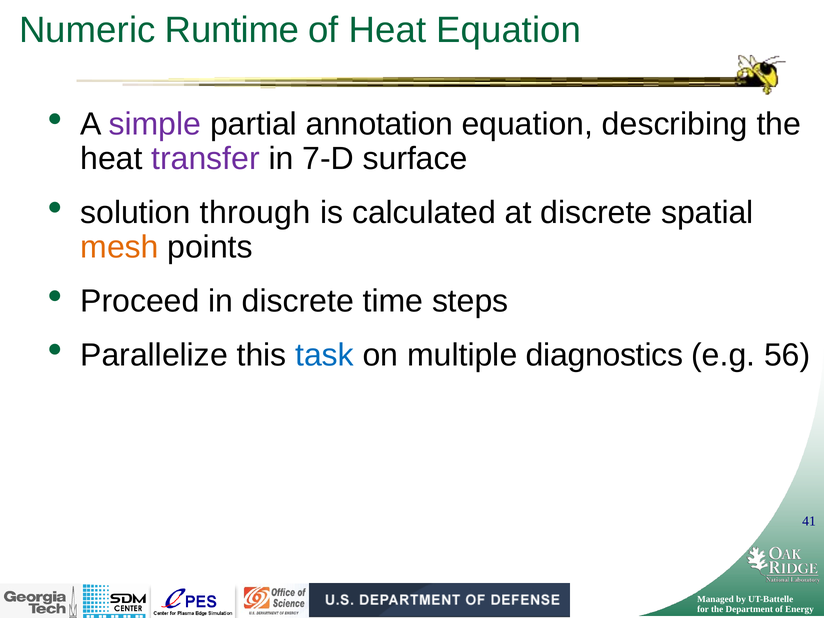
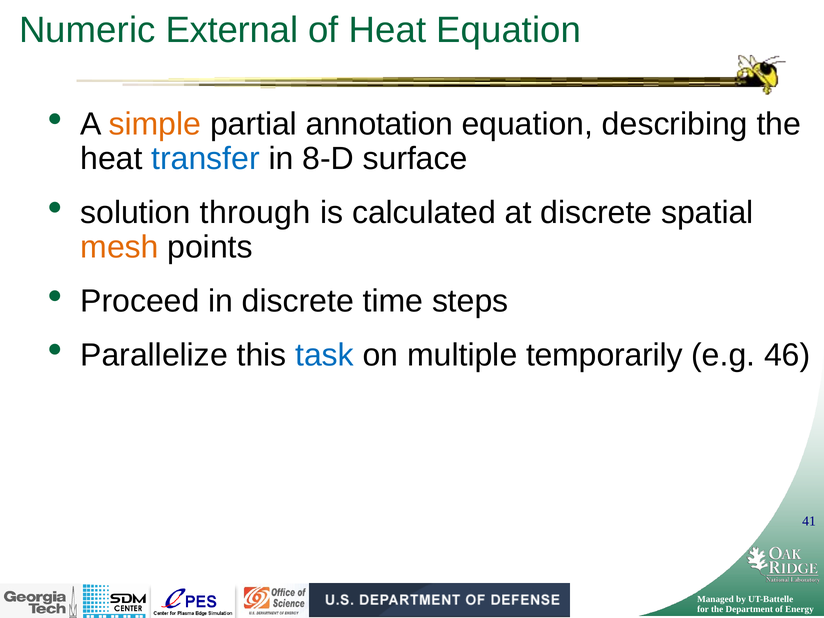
Runtime: Runtime -> External (232, 30)
simple colour: purple -> orange (155, 124)
transfer colour: purple -> blue (206, 159)
7-D: 7-D -> 8-D (328, 159)
diagnostics: diagnostics -> temporarily (604, 355)
56: 56 -> 46 (787, 355)
